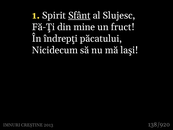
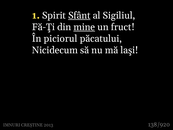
Slujesc: Slujesc -> Sigiliul (119, 15)
mine underline: none -> present (84, 27)
îndrepţi: îndrepţi -> piciorul (61, 38)
